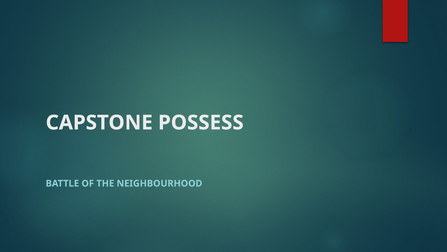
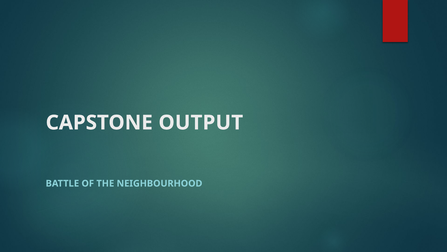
POSSESS: POSSESS -> OUTPUT (201, 122)
